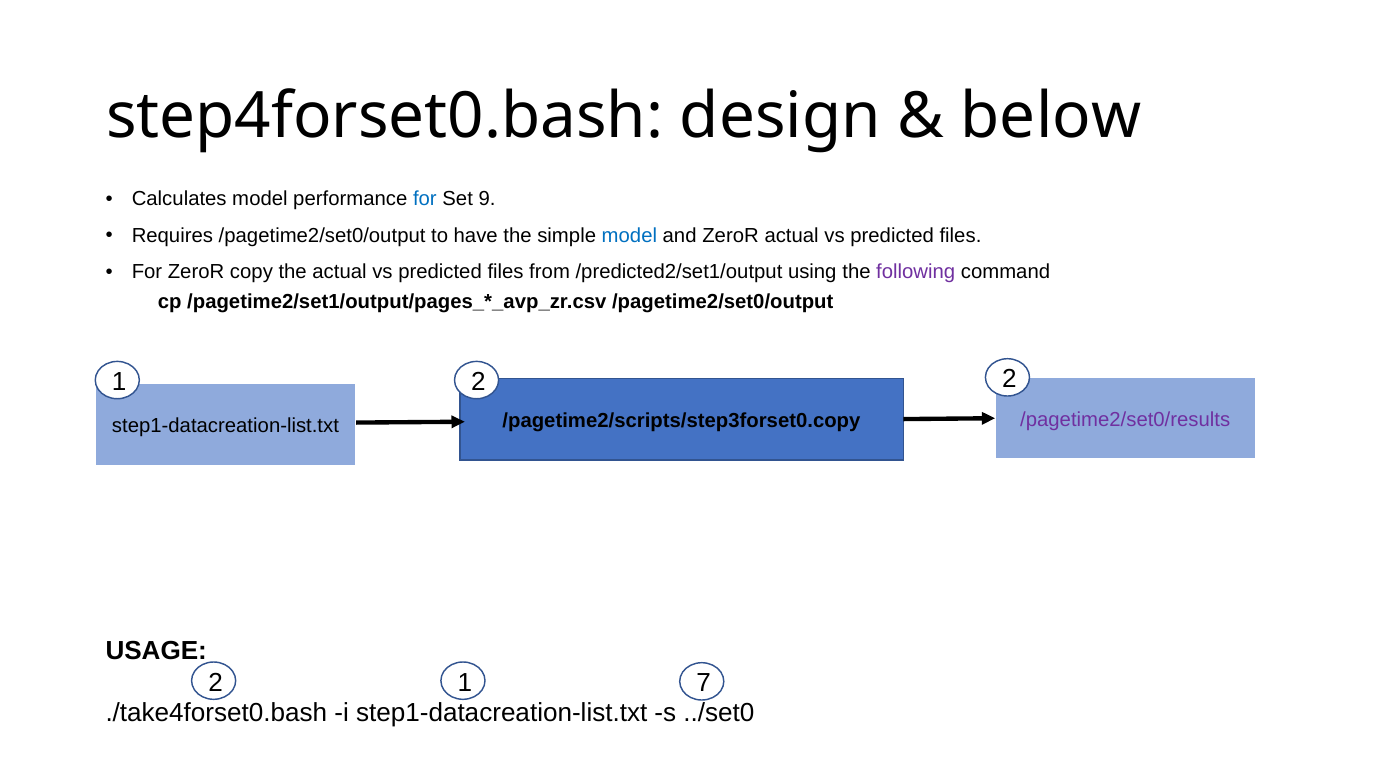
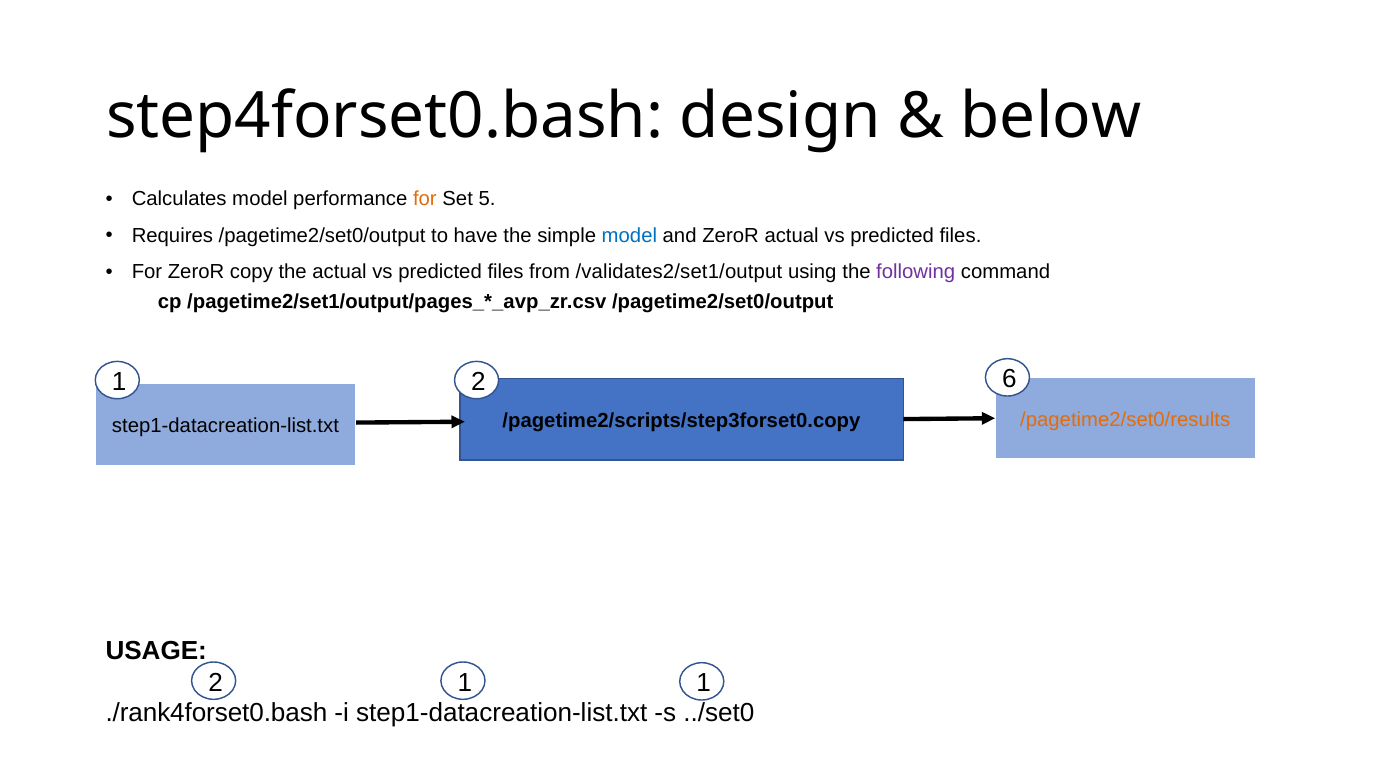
for colour: blue -> orange (425, 199)
9: 9 -> 5 (487, 199)
/predicted2/set1/output: /predicted2/set1/output -> /validates2/set1/output (679, 272)
2 2: 2 -> 6 (1009, 379)
/pagetime2/set0/results colour: purple -> orange (1125, 420)
1 7: 7 -> 1 (704, 683)
./take4forset0.bash: ./take4forset0.bash -> ./rank4forset0.bash (216, 713)
